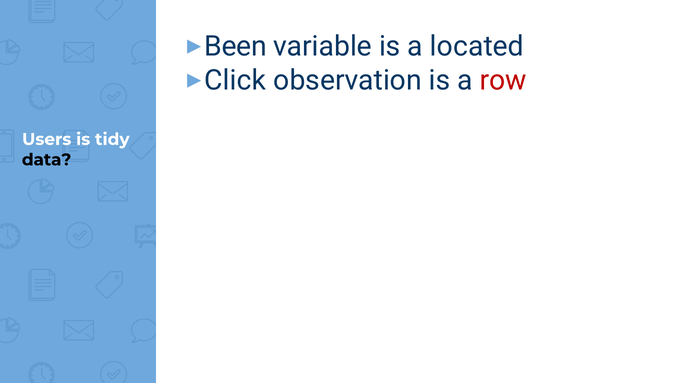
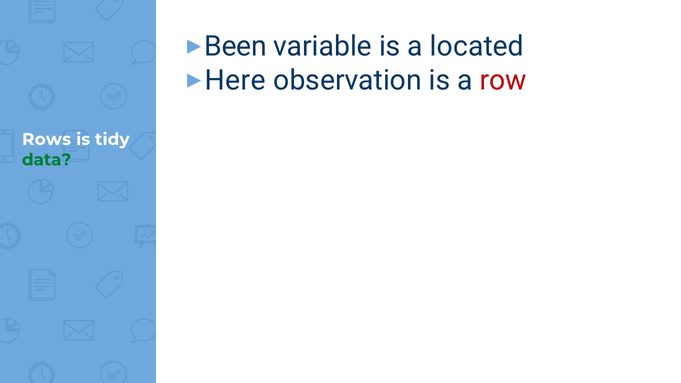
Click: Click -> Here (235, 80)
Users: Users -> Rows (47, 139)
data colour: black -> green (47, 160)
